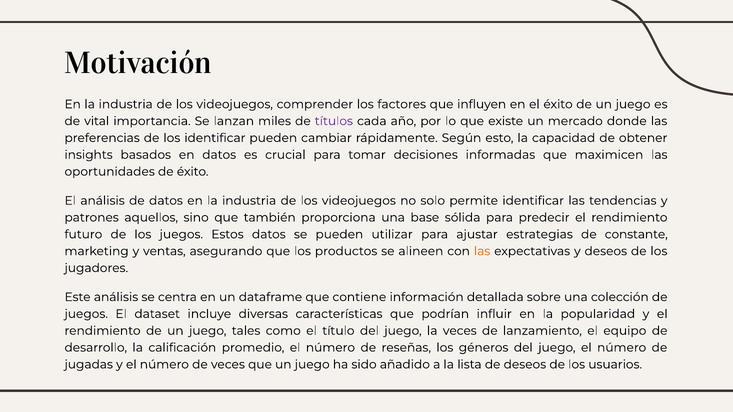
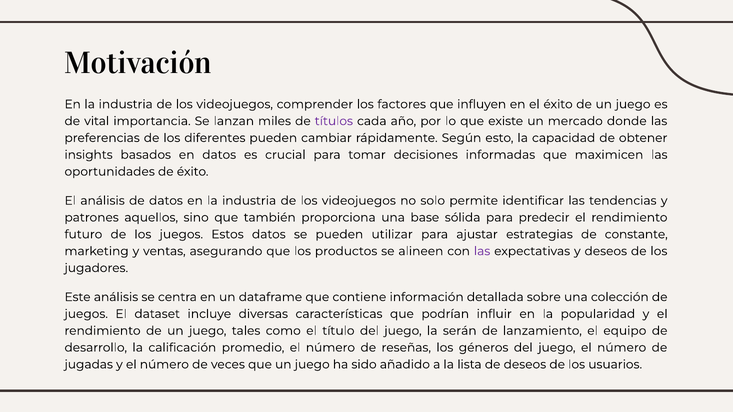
los identificar: identificar -> diferentes (215, 138)
las colour: orange -> purple (482, 251)
la veces: veces -> serán (460, 331)
